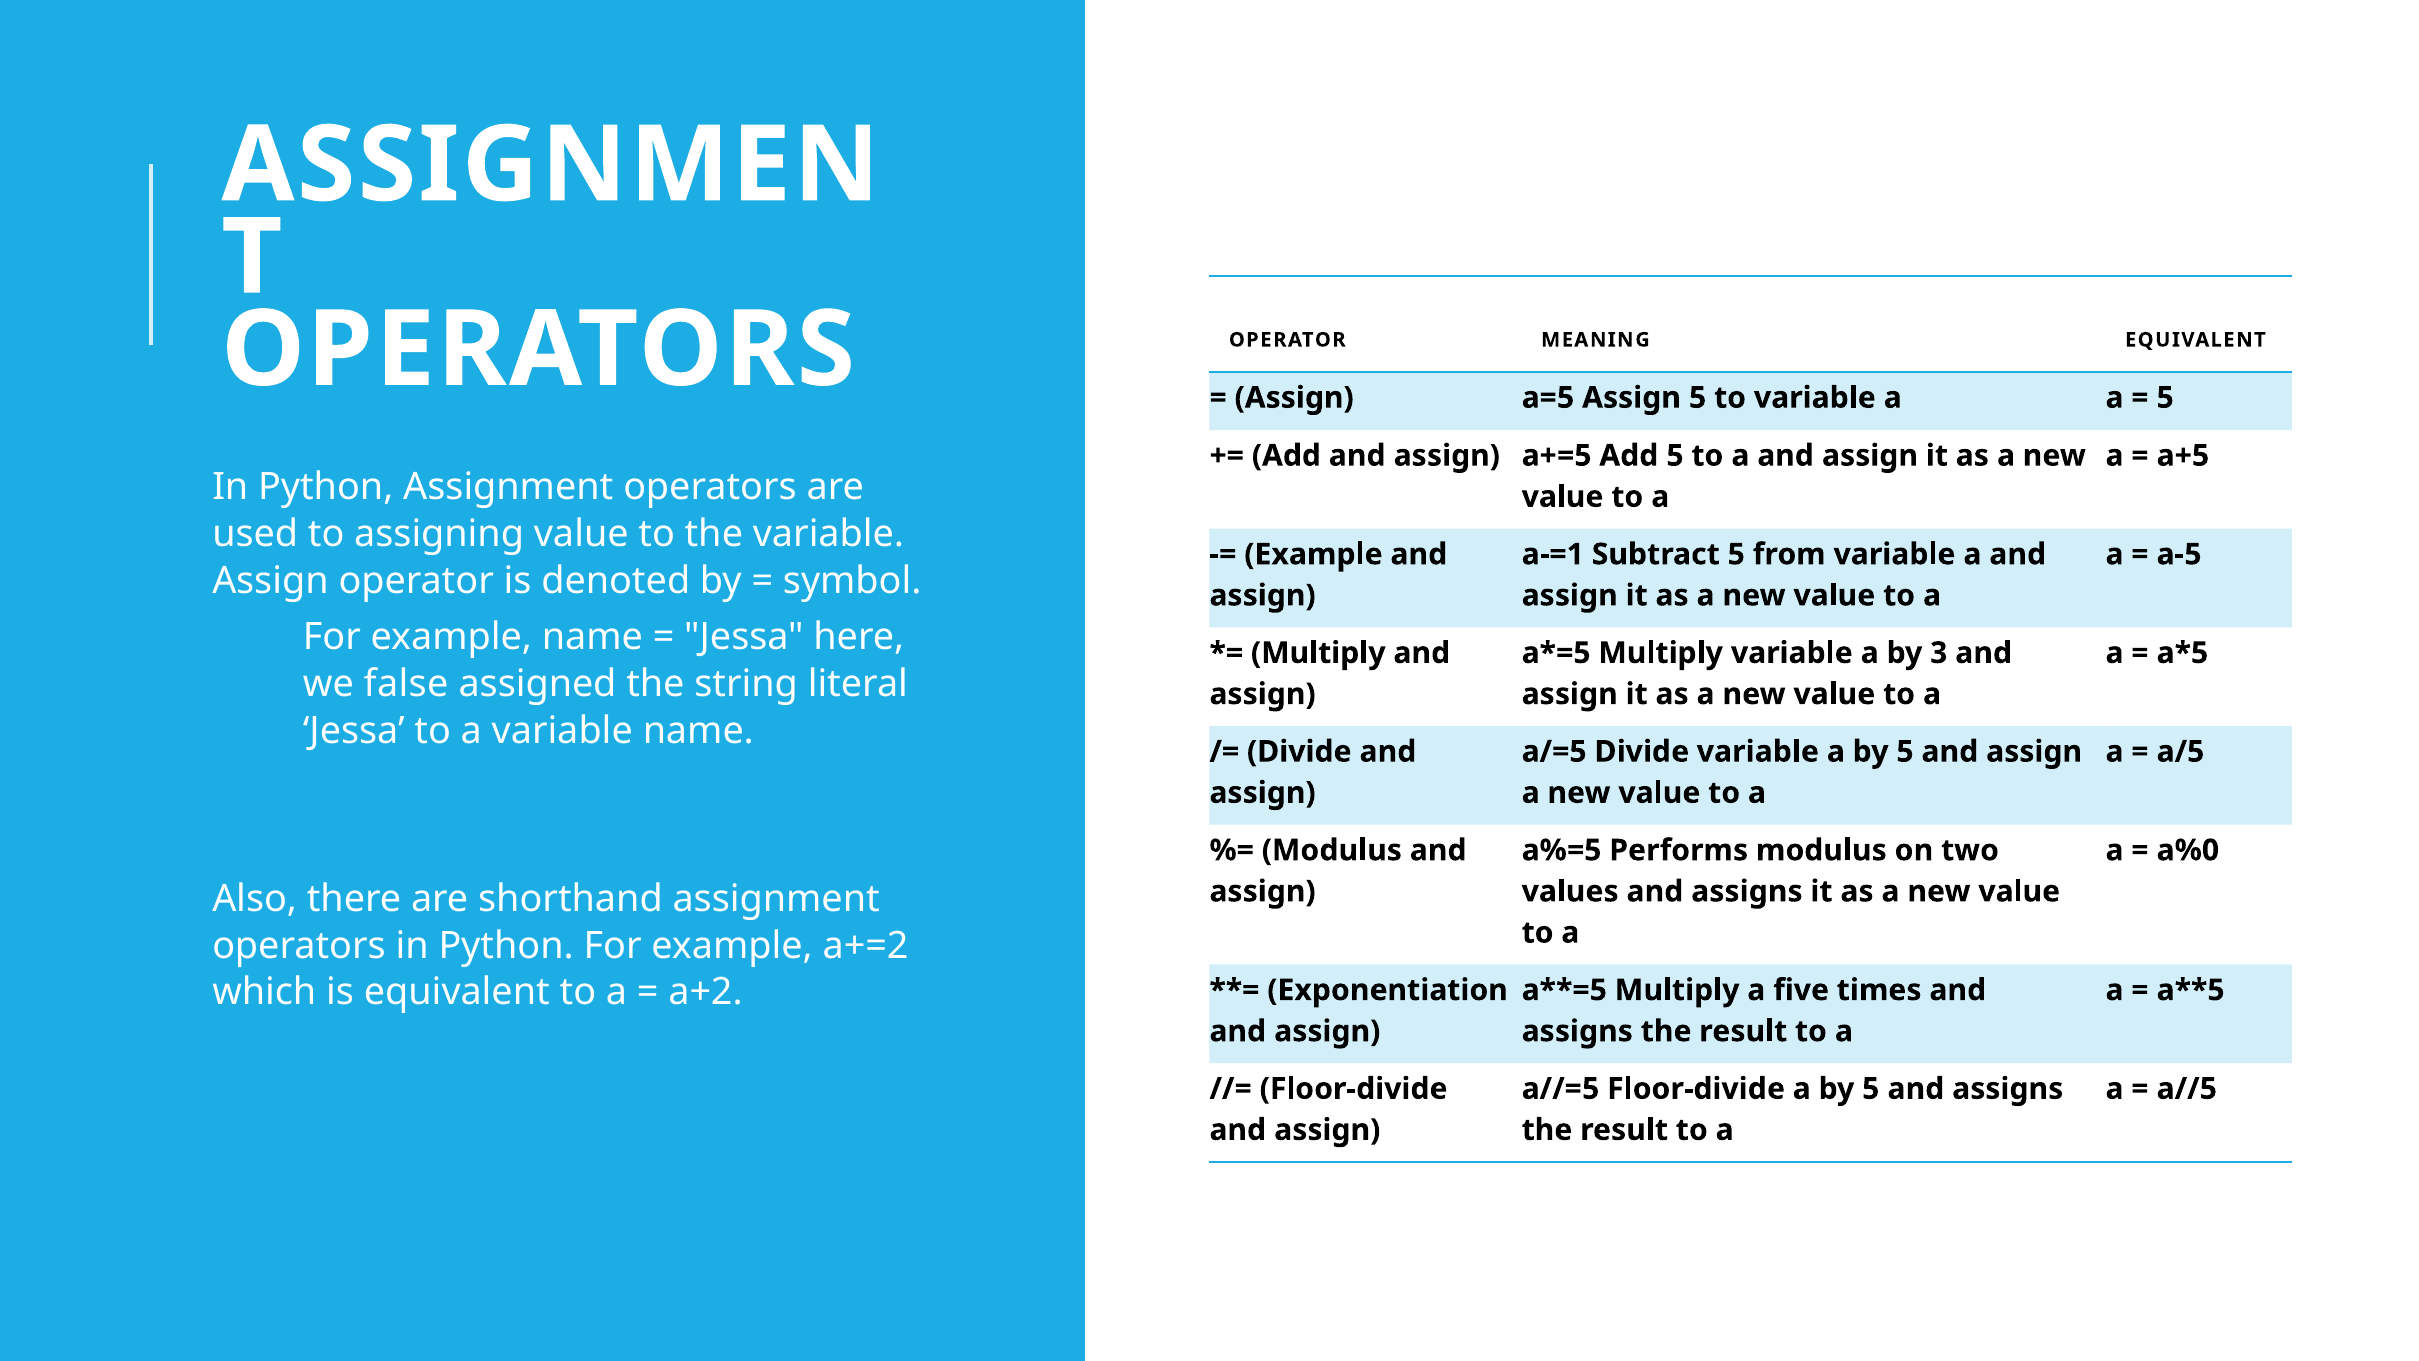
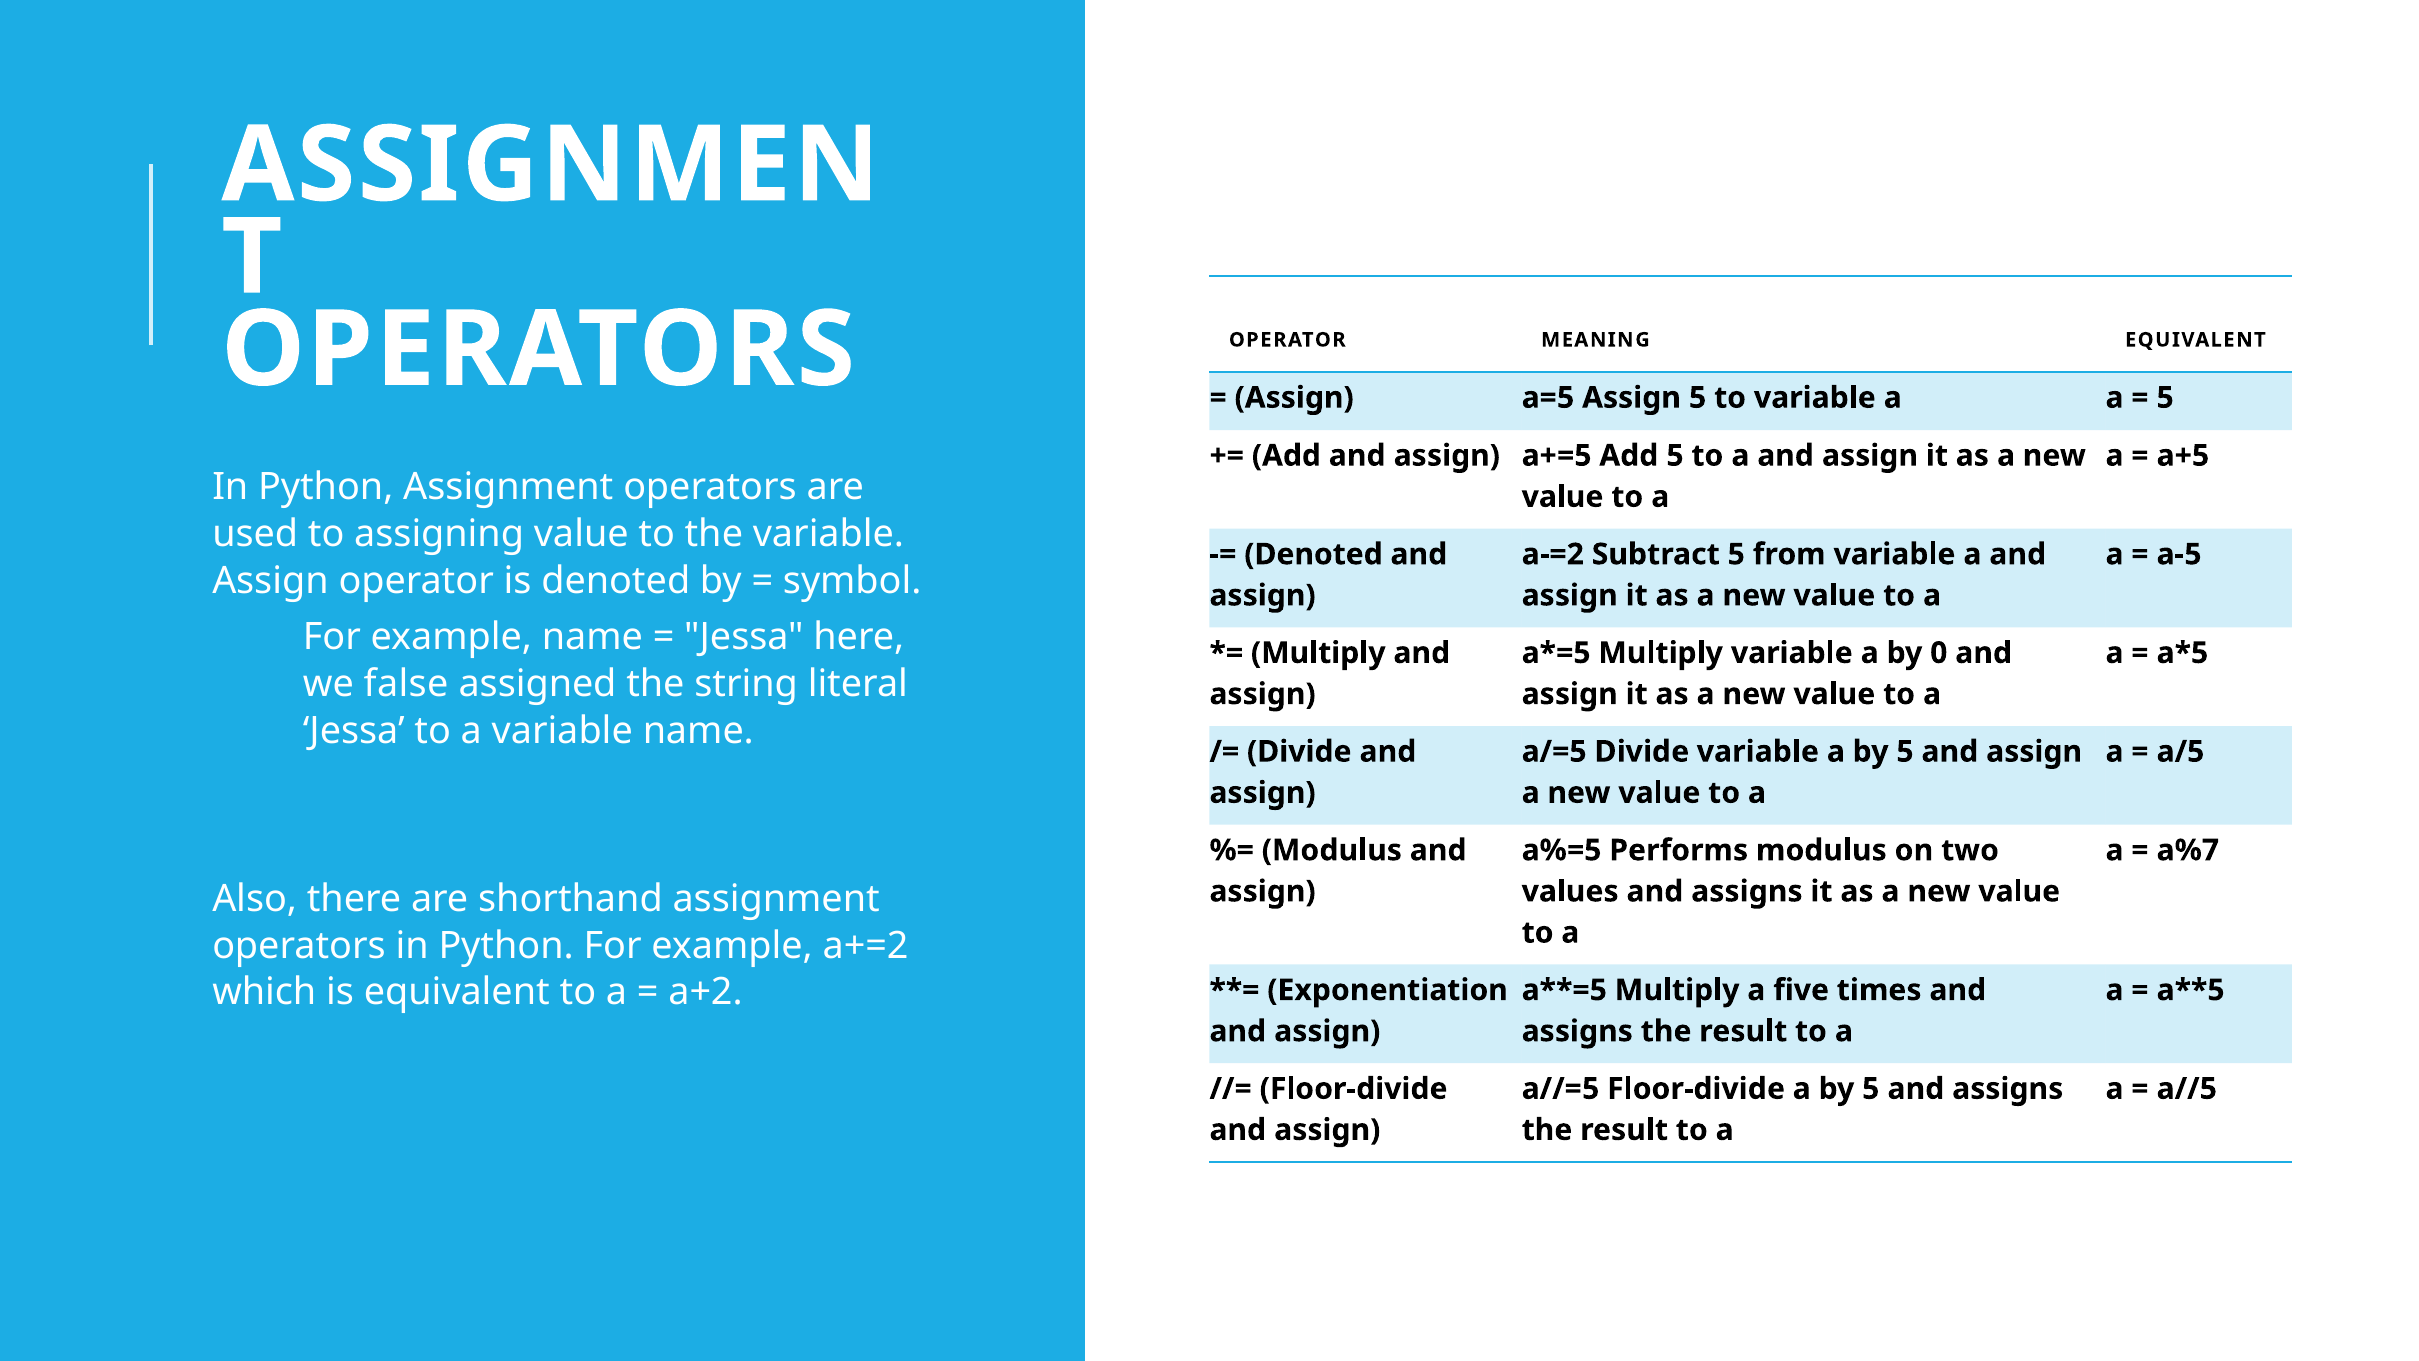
Example: Example -> Denoted (1313, 554)
a-=1: a-=1 -> a-=2 (1553, 554)
3: 3 -> 0 (1939, 653)
a%0: a%0 -> a%7 (2188, 850)
